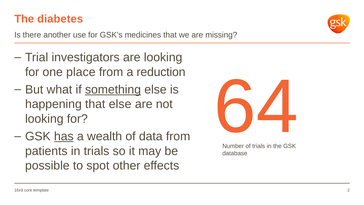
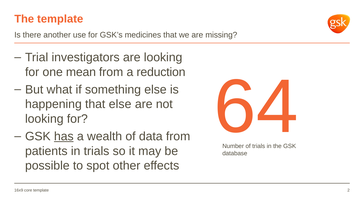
The diabetes: diabetes -> template (60, 19)
place: place -> mean (81, 72)
something underline: present -> none (113, 90)
